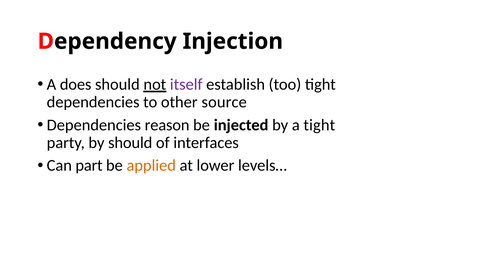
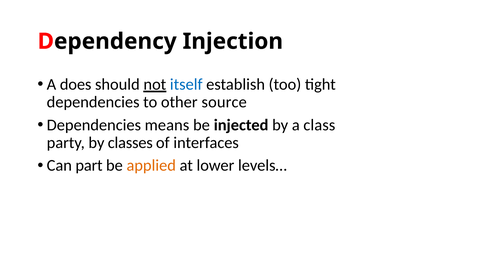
itself colour: purple -> blue (186, 84)
reason: reason -> means (167, 125)
a tight: tight -> class (319, 125)
by should: should -> classes (130, 143)
